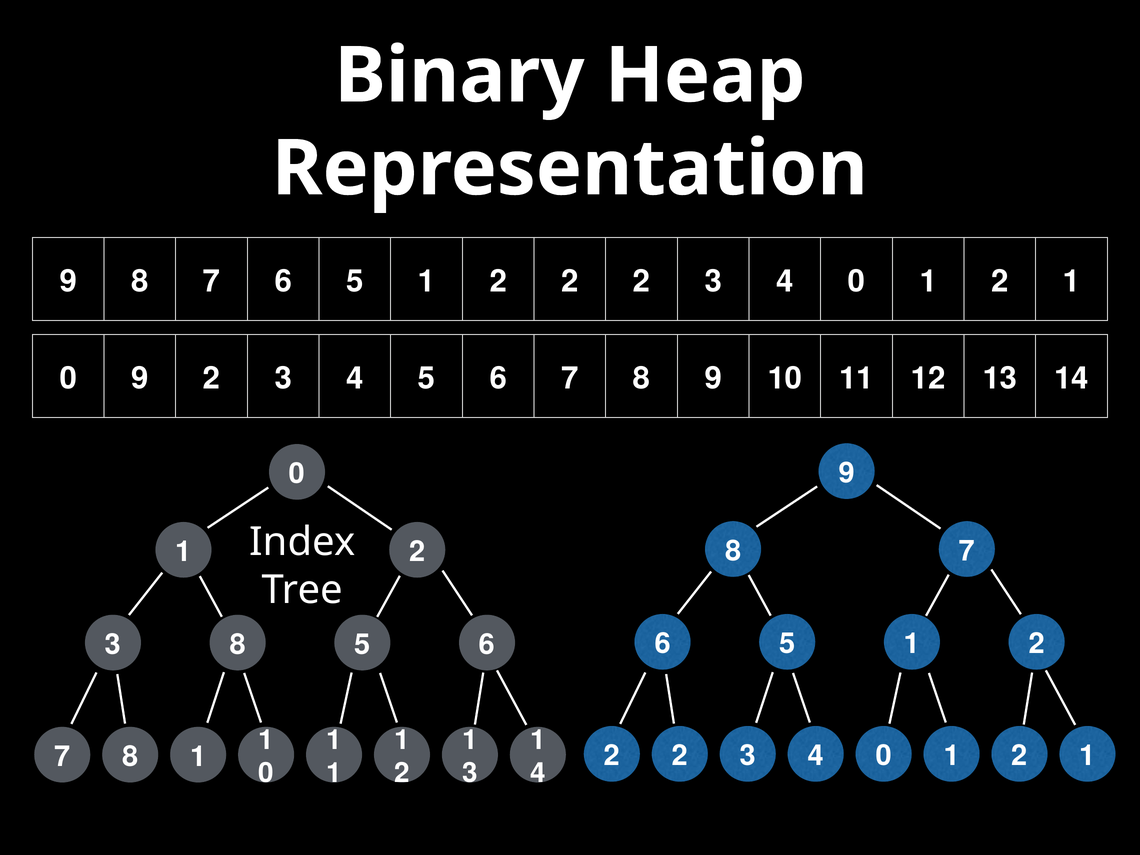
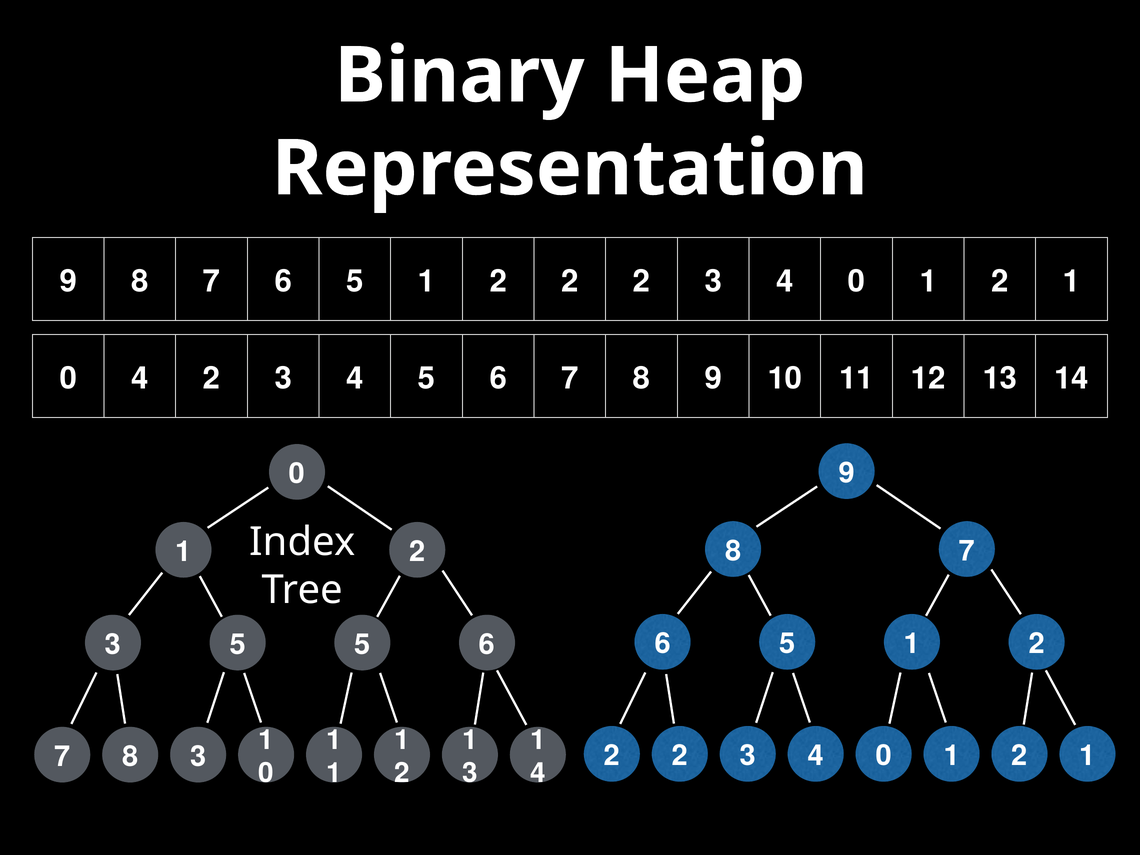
0 9: 9 -> 4 (140, 378)
3 8: 8 -> 5 (238, 645)
8 1: 1 -> 3 (198, 757)
